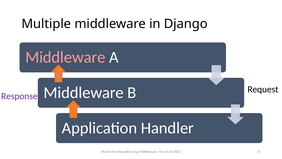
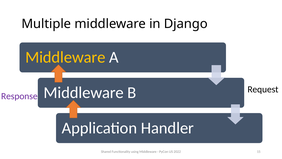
Middleware colour: pink -> yellow (65, 57)
